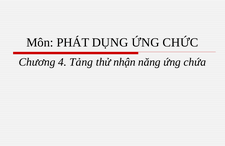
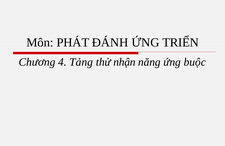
DỤNG: DỤNG -> ĐÁNH (110, 43)
CHỨC: CHỨC -> TRIỂN (181, 43)
chứa: chứa -> buộc (195, 62)
